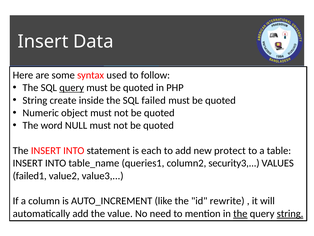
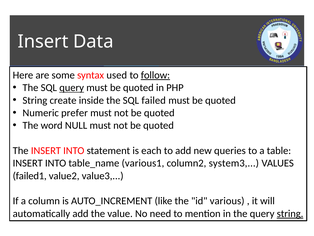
follow underline: none -> present (155, 75)
object: object -> prefer (75, 113)
protect: protect -> queries (230, 150)
queries1: queries1 -> various1 (143, 163)
security3: security3 -> system3 (234, 163)
rewrite: rewrite -> various (227, 201)
the underline: present -> none (240, 213)
